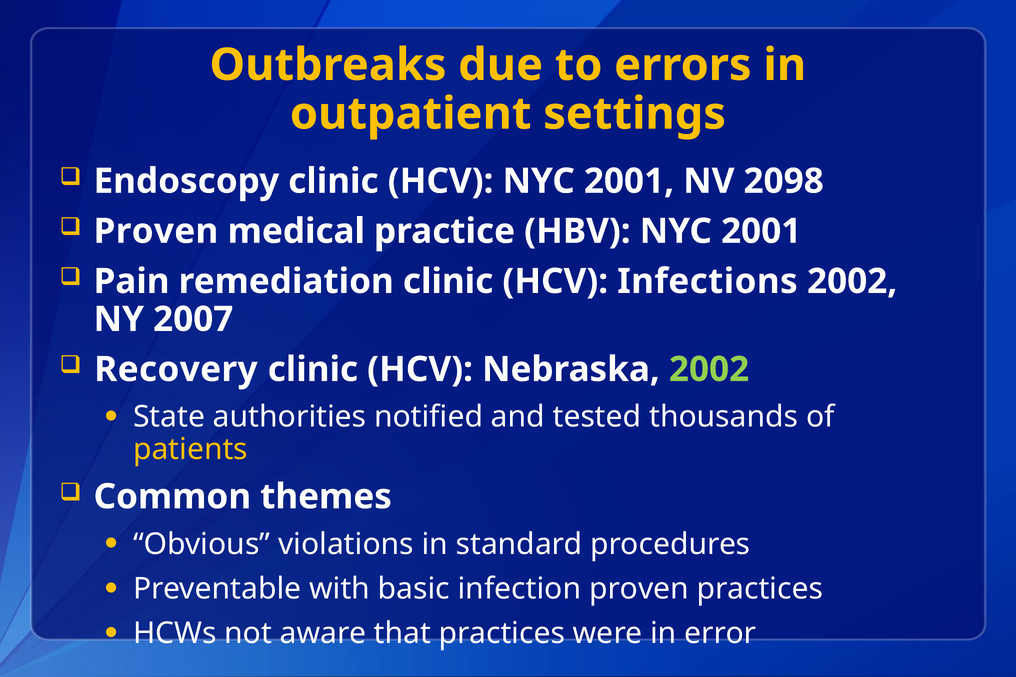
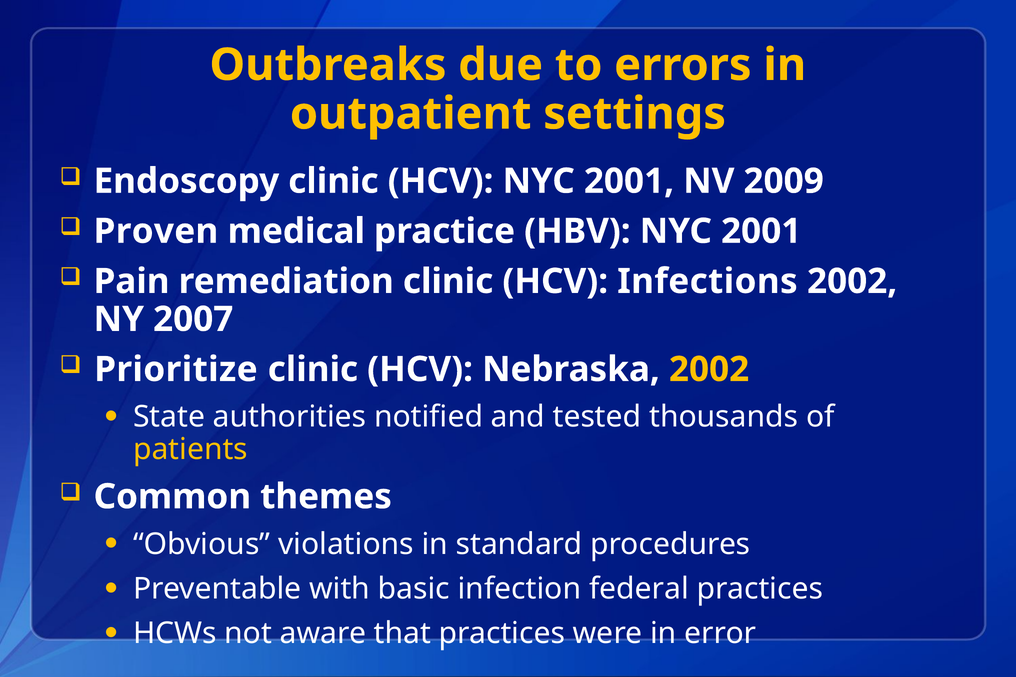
2098: 2098 -> 2009 (784, 181)
Recovery: Recovery -> Prioritize (176, 370)
2002 colour: light green -> yellow (709, 370)
infection proven: proven -> federal (639, 589)
